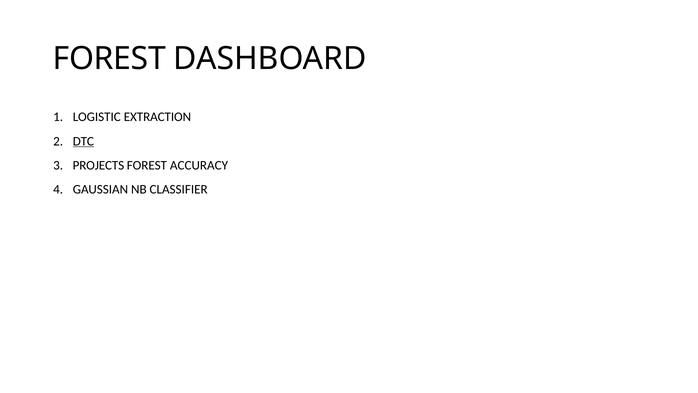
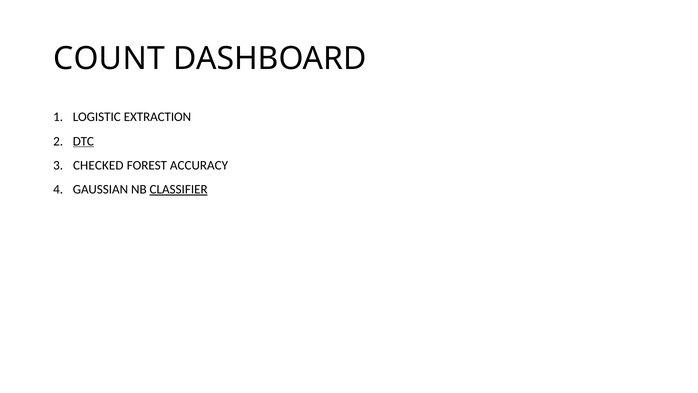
FOREST: FOREST -> COUNT (109, 59)
PROJECTS: PROJECTS -> CHECKED (98, 165)
CLASSIFIER underline: none -> present (179, 189)
